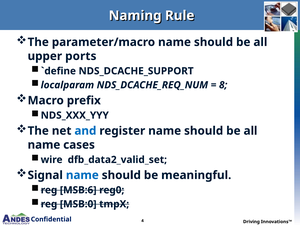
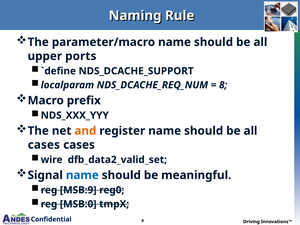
and colour: blue -> orange (85, 131)
name: name -> cases (44, 145)
MSB:6: MSB:6 -> MSB:9 (78, 190)
